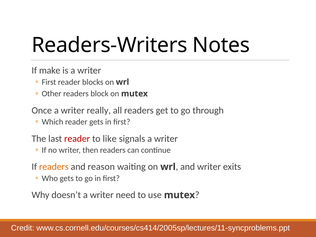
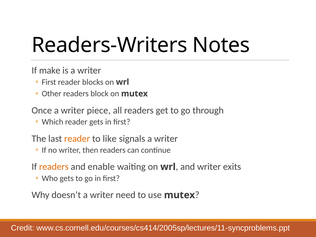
really: really -> piece (99, 110)
reader colour: red -> orange (77, 139)
reason: reason -> enable (101, 167)
